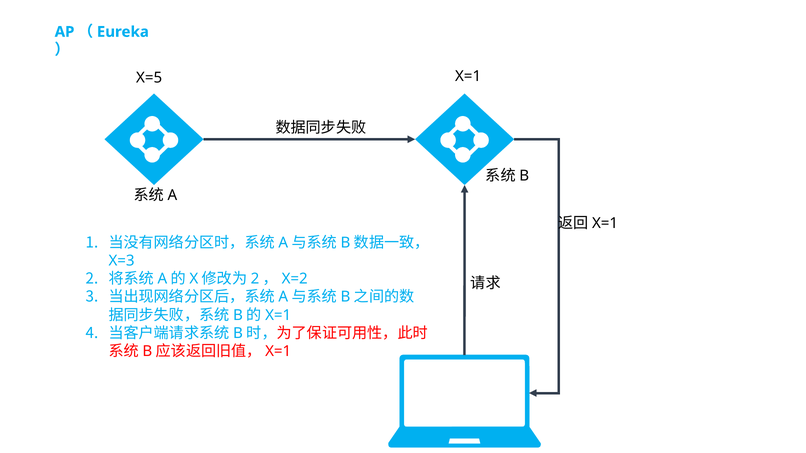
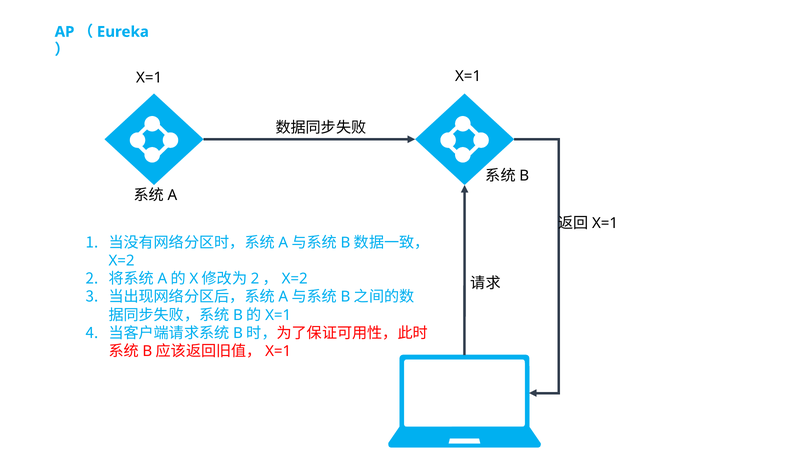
X=5: X=5 -> X=1 (149, 78)
X=3: X=3 -> X=2 (122, 261)
